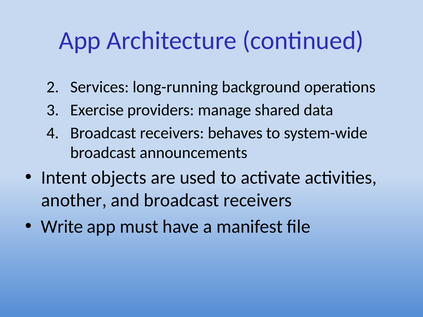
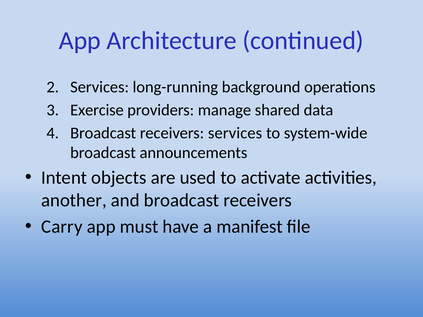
receivers behaves: behaves -> services (235, 133)
Write: Write -> Carry (62, 227)
